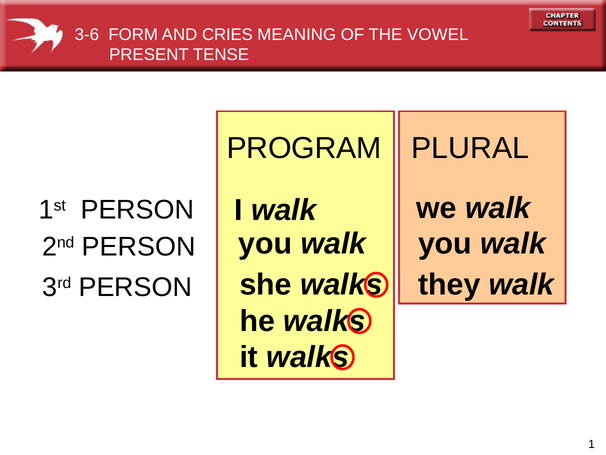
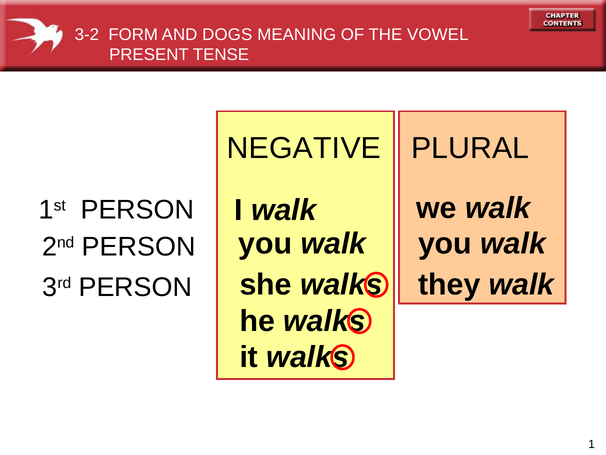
3-6: 3-6 -> 3-2 (87, 34)
CRIES: CRIES -> DOGS (227, 34)
PROGRAM: PROGRAM -> NEGATIVE (304, 148)
